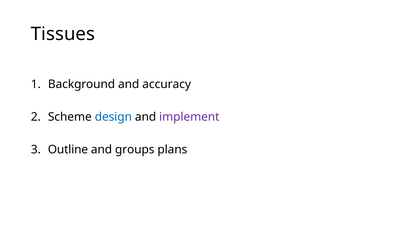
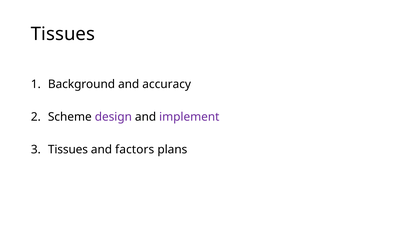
design colour: blue -> purple (113, 117)
Outline: Outline -> Tissues (68, 149)
groups: groups -> factors (135, 149)
